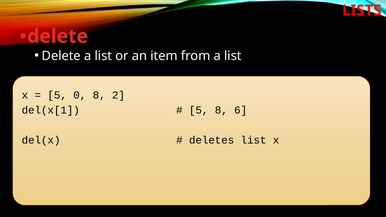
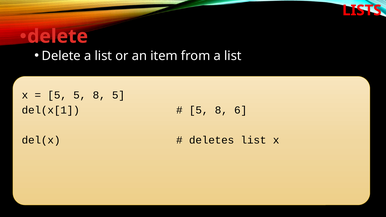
5 0: 0 -> 5 (80, 95)
8 2: 2 -> 5 (118, 95)
